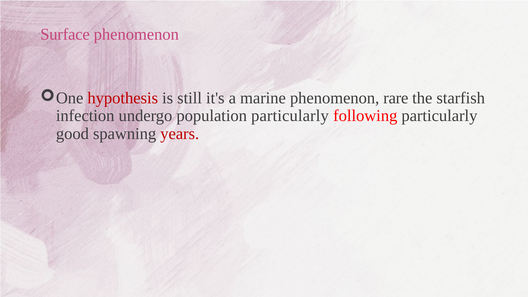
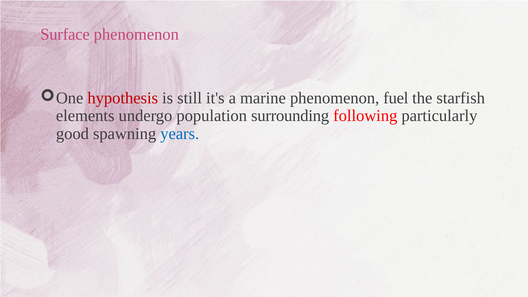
rare: rare -> fuel (396, 98)
infection: infection -> elements (85, 116)
population particularly: particularly -> surrounding (290, 116)
years colour: red -> blue (180, 134)
